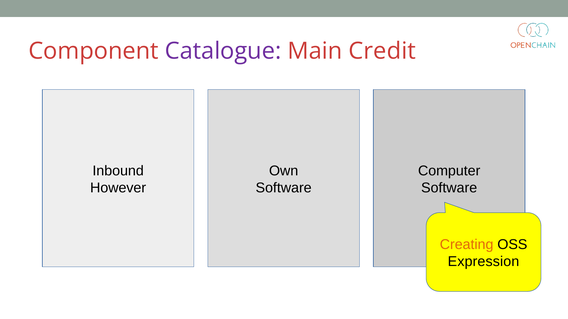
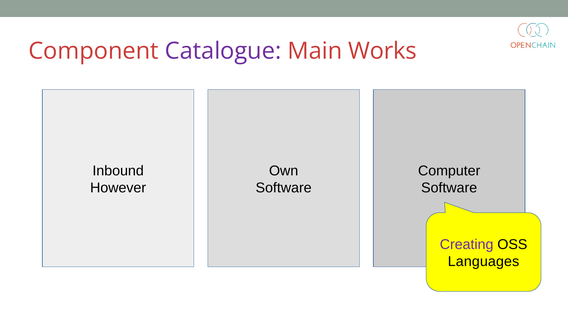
Credit: Credit -> Works (382, 51)
Creating colour: orange -> purple (467, 245)
Expression: Expression -> Languages (483, 262)
